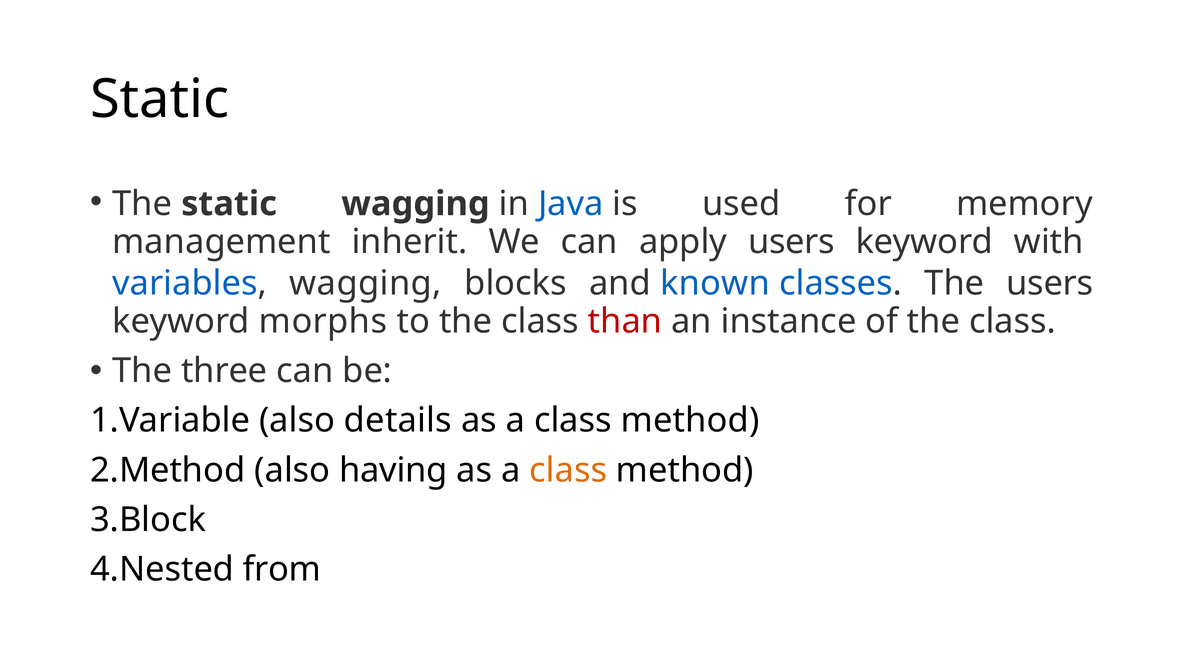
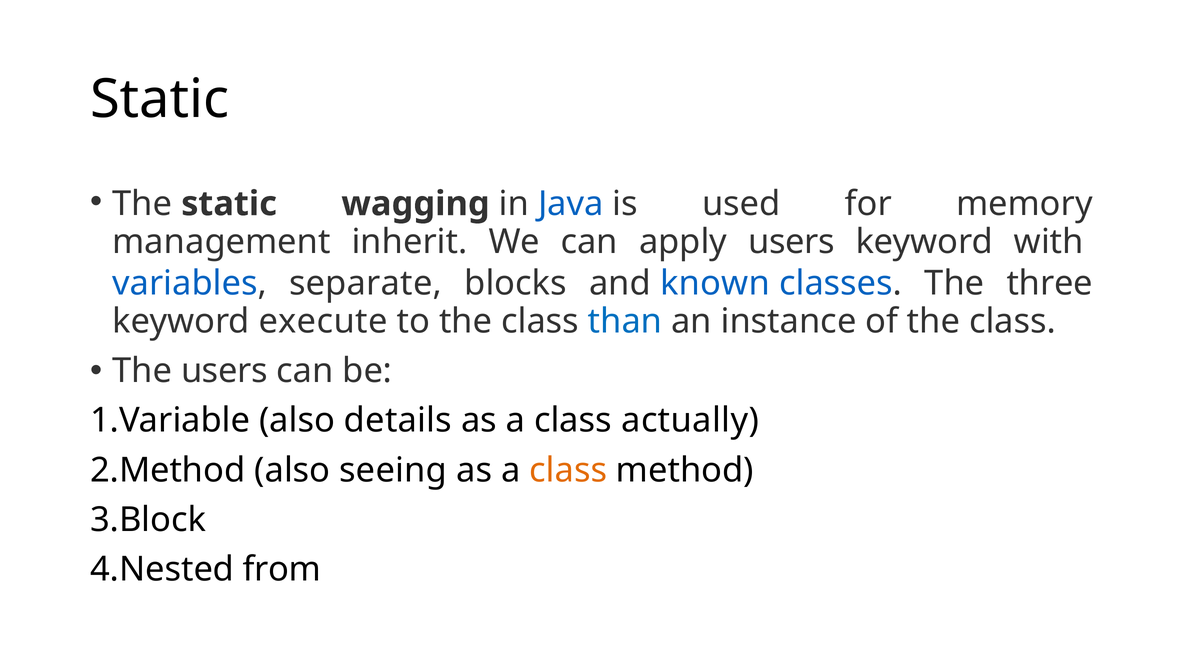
variables wagging: wagging -> separate (366, 283)
The users: users -> three (1050, 283)
morphs: morphs -> execute (323, 322)
than colour: red -> blue (625, 322)
The three: three -> users (224, 371)
method: method -> actually (690, 421)
having: having -> seeing (393, 470)
